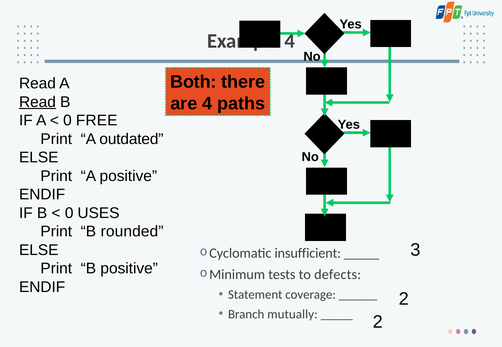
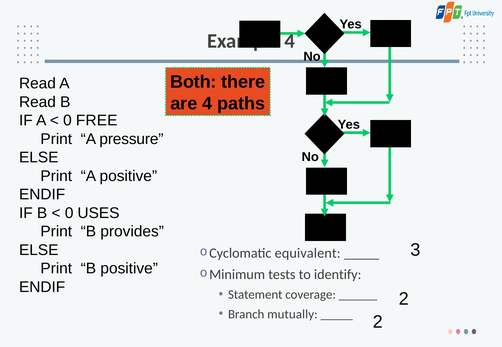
Read underline: present -> none (37, 102)
outdated: outdated -> pressure (131, 139)
rounded: rounded -> provides (132, 232)
insufficient: insufficient -> equivalent (308, 253)
defects: defects -> identify (338, 275)
